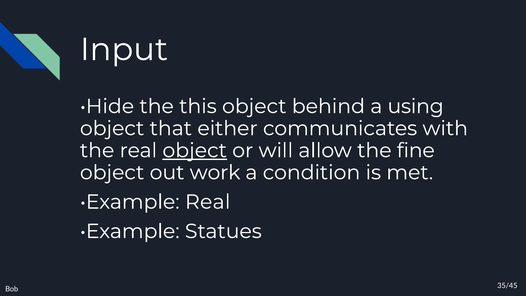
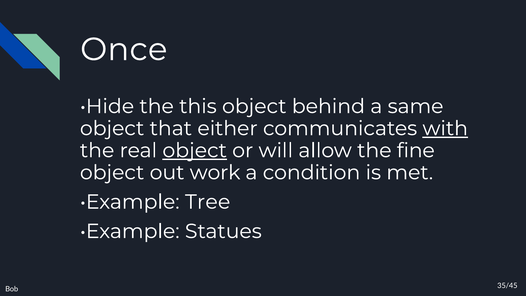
Input: Input -> Once (124, 49)
using: using -> same (416, 106)
with underline: none -> present (445, 128)
Example Real: Real -> Tree (208, 202)
